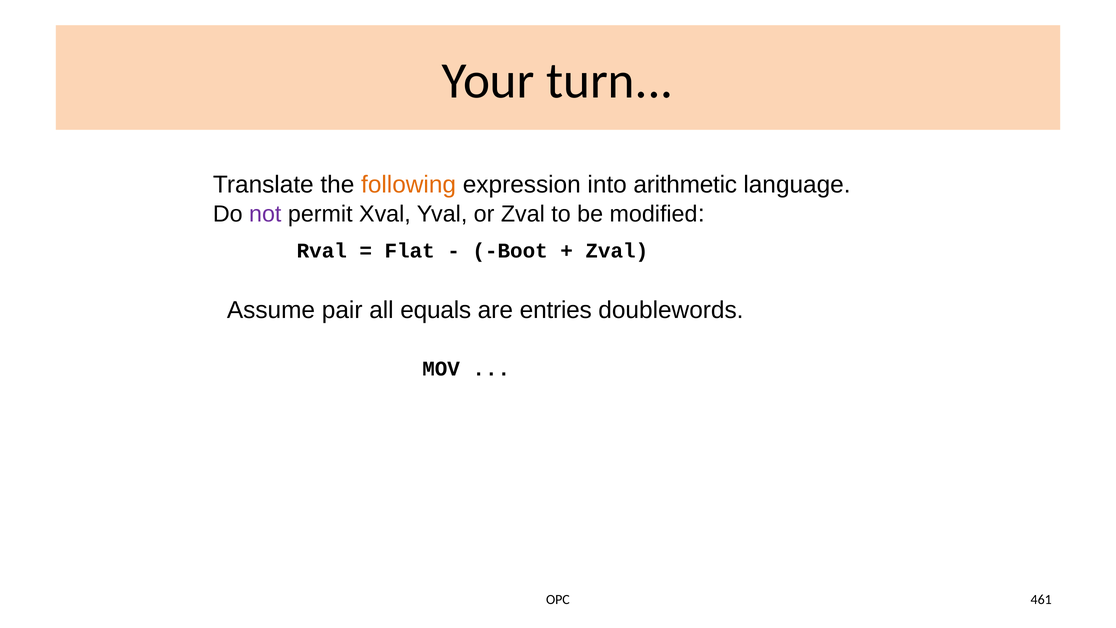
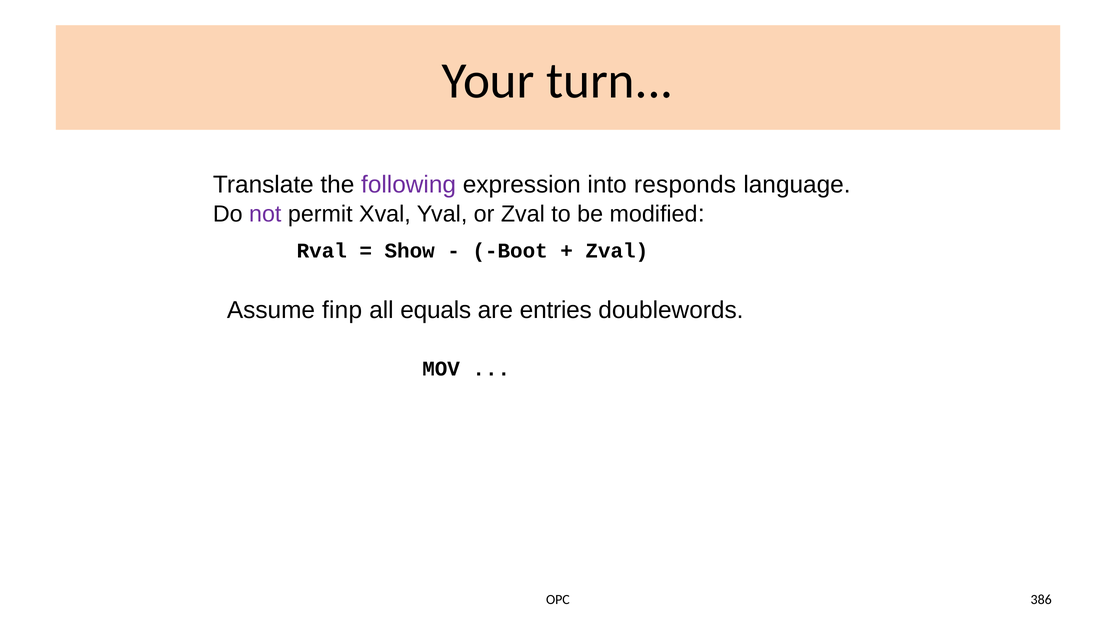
following colour: orange -> purple (409, 185)
arithmetic: arithmetic -> responds (685, 185)
Flat: Flat -> Show (410, 251)
pair: pair -> finp (342, 310)
461: 461 -> 386 (1041, 599)
